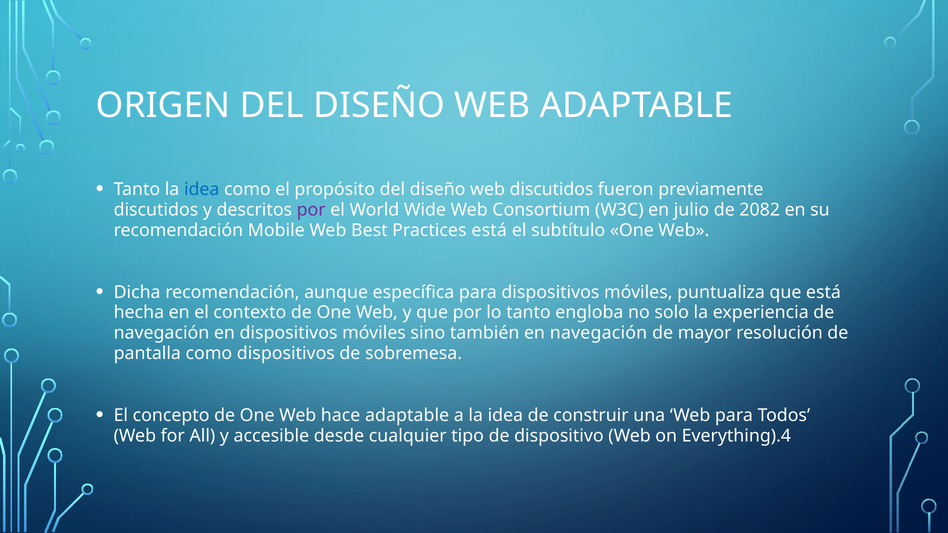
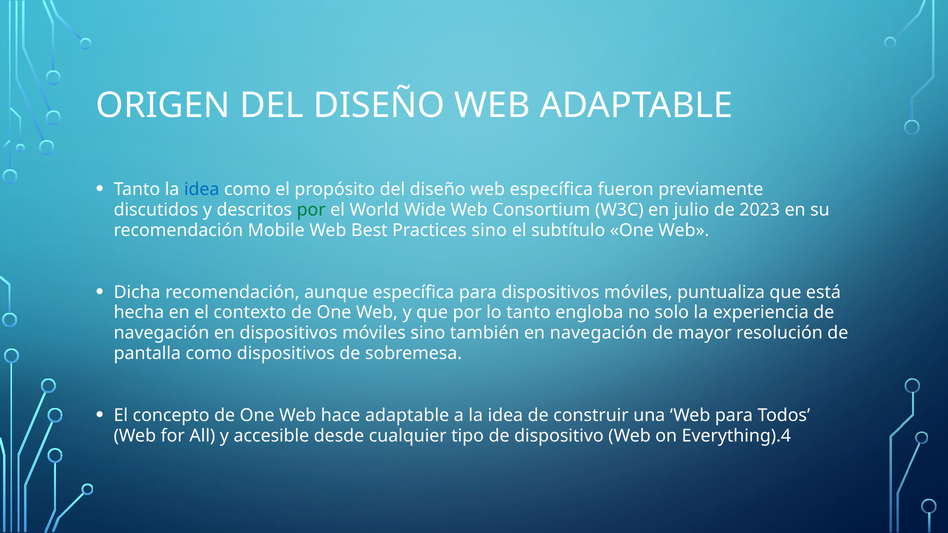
web discutidos: discutidos -> específica (551, 190)
por colour: purple -> green (311, 210)
2082: 2082 -> 2023 (760, 210)
Practices está: está -> sino (489, 230)
